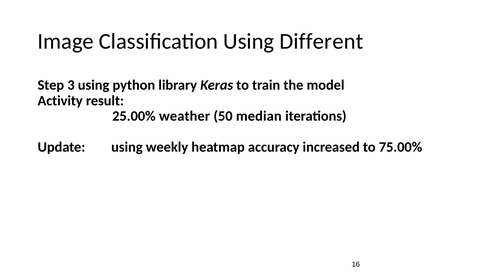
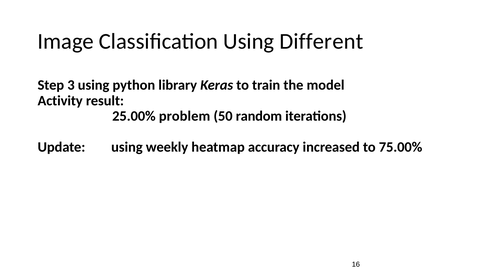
weather: weather -> problem (185, 116)
median: median -> random (259, 116)
